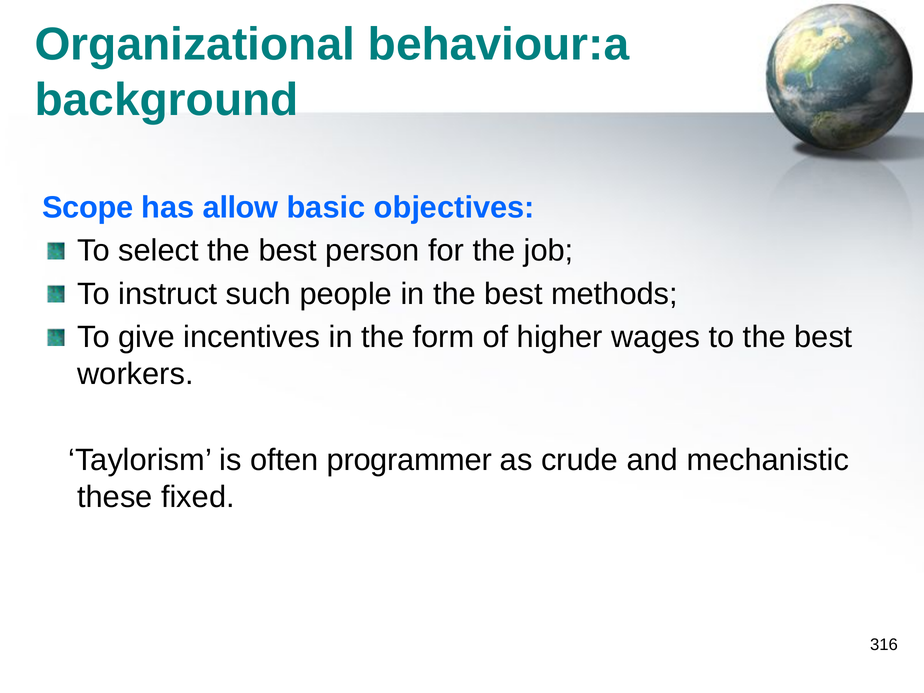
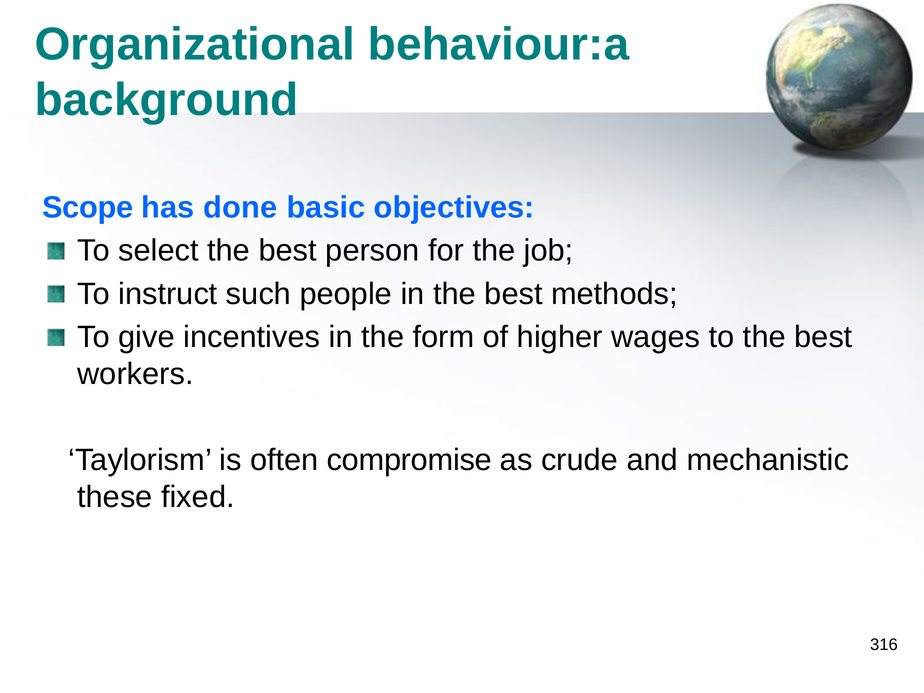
allow: allow -> done (240, 208)
programmer: programmer -> compromise (409, 460)
